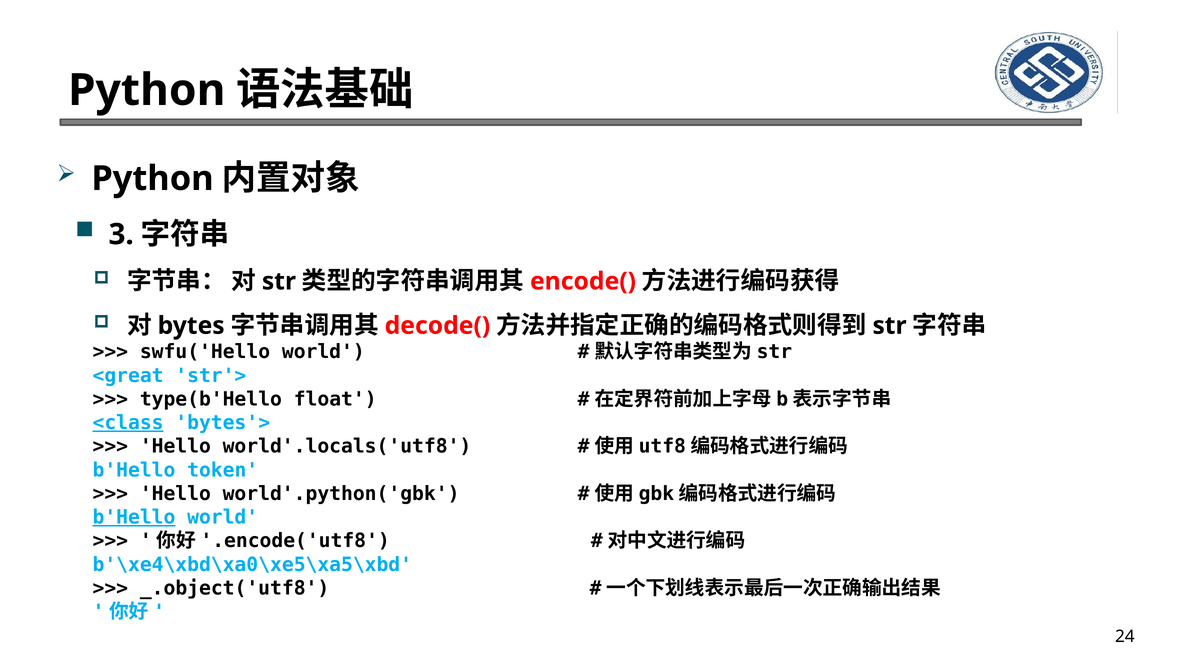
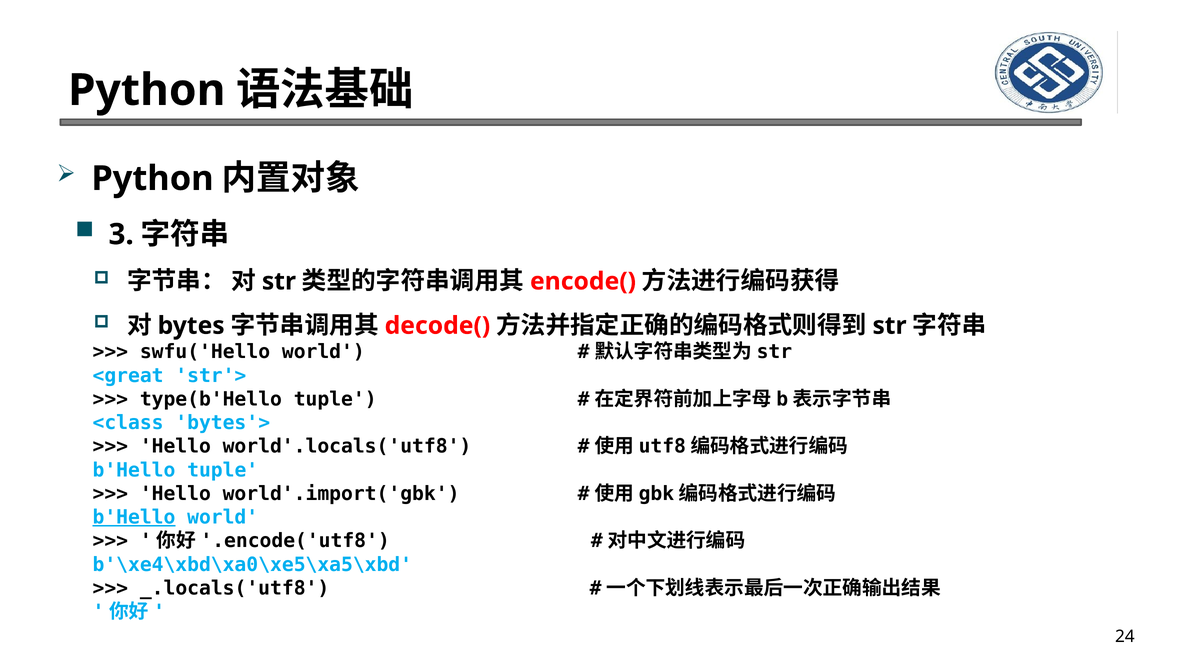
type(b'Hello float: float -> tuple (335, 399)
<class underline: present -> none (128, 423)
b'Hello token: token -> tuple (223, 470)
world'.python('gbk: world'.python('gbk -> world'.import('gbk (341, 494)
_.object('utf8: _.object('utf8 -> _.locals('utf8 (235, 589)
